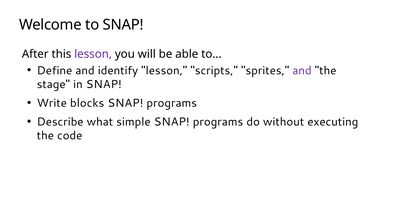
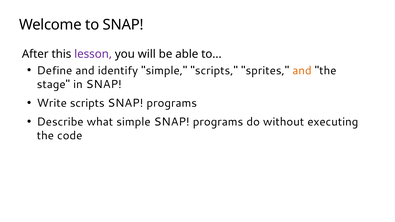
identify lesson: lesson -> simple (164, 71)
and colour: purple -> orange (302, 71)
Write blocks: blocks -> scripts (87, 103)
